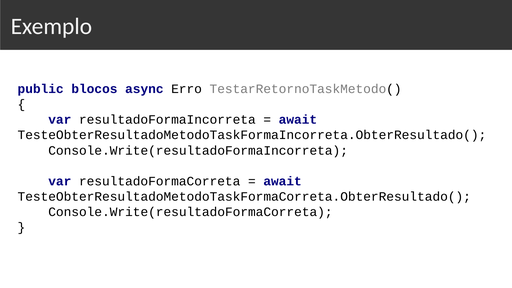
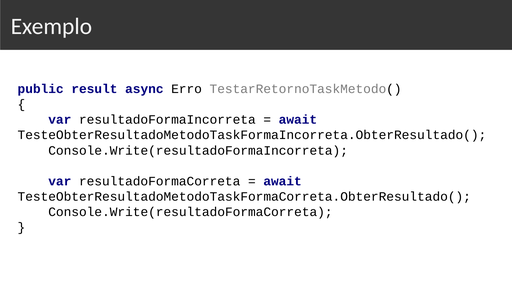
blocos: blocos -> result (94, 89)
